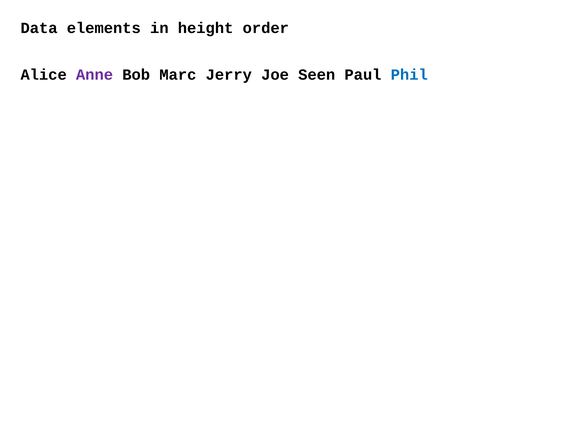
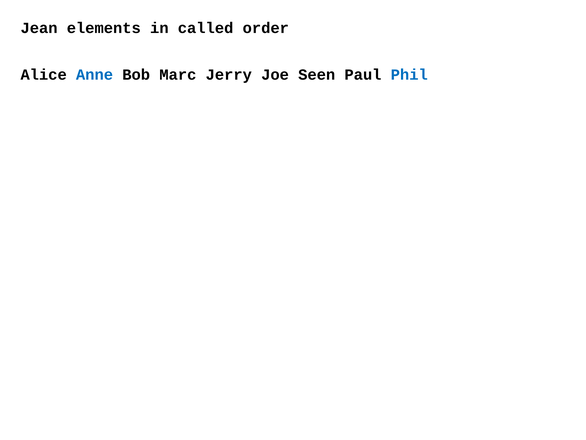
Data: Data -> Jean (39, 28)
height: height -> called (206, 28)
Anne colour: purple -> blue (95, 75)
